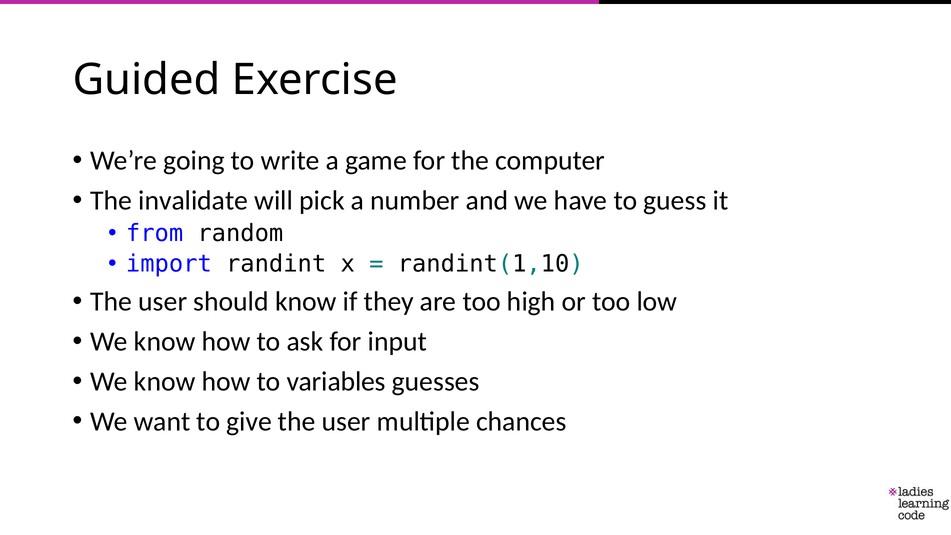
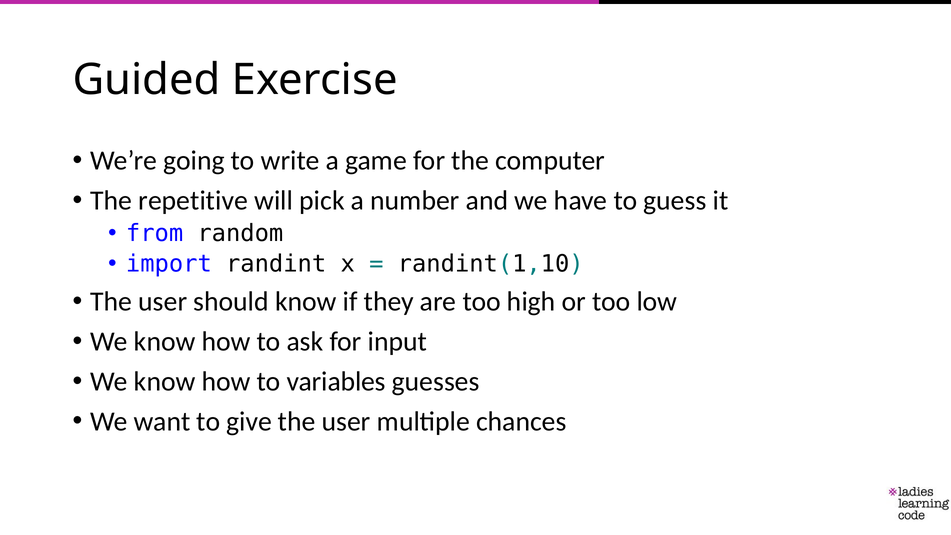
invalidate: invalidate -> repetitive (193, 201)
